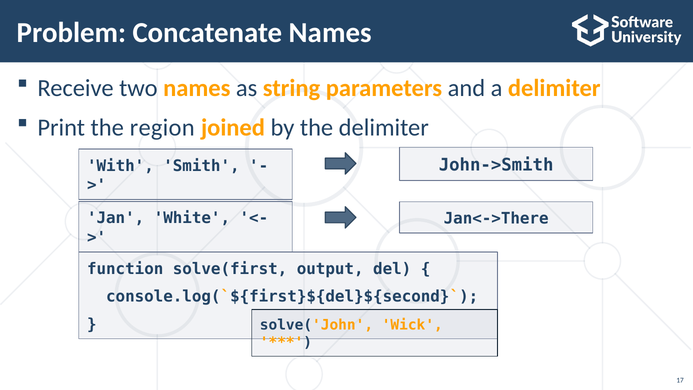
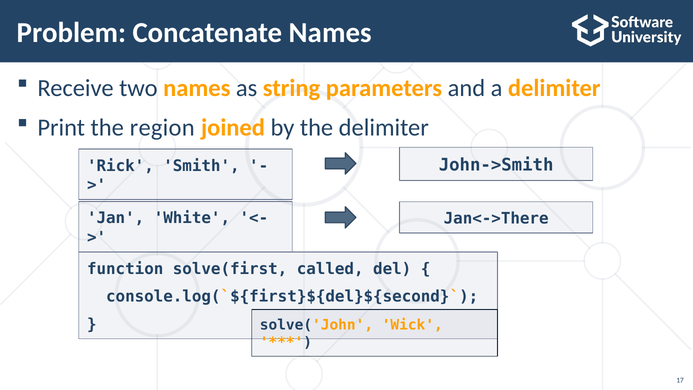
With: With -> Rick (120, 166)
output: output -> called (330, 269)
